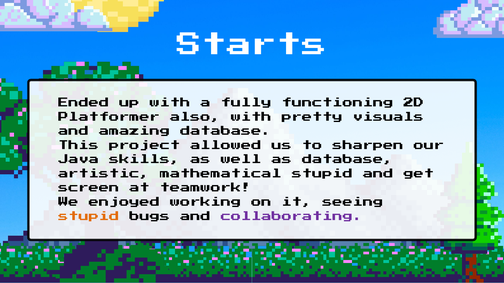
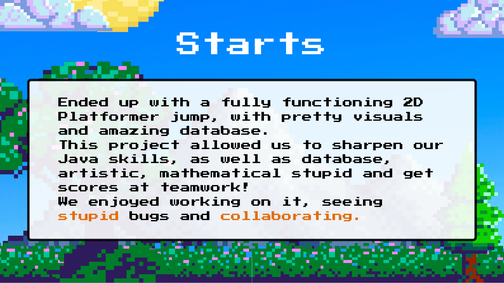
also: also -> jump (195, 119)
screen: screen -> scores (89, 190)
collaborating colour: purple -> orange (292, 218)
